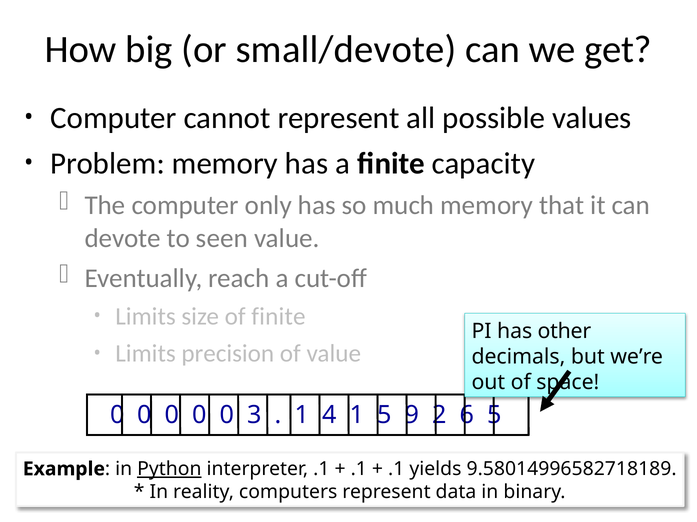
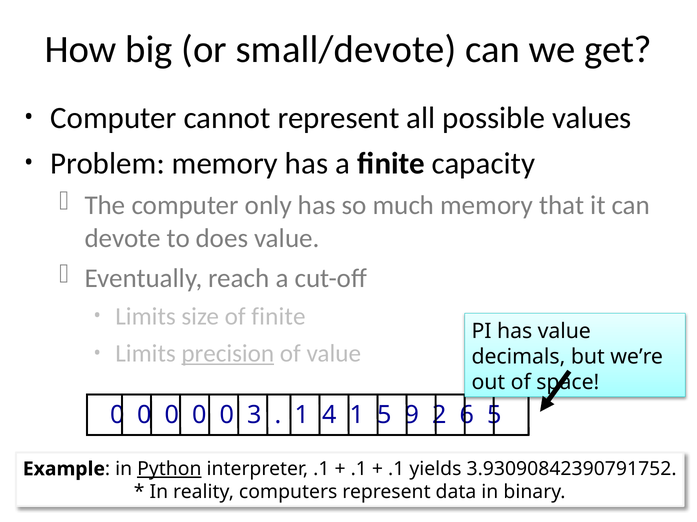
seen: seen -> does (222, 239)
has other: other -> value (564, 331)
precision underline: none -> present (228, 354)
9.58014996582718189: 9.58014996582718189 -> 3.93090842390791752 (572, 470)
